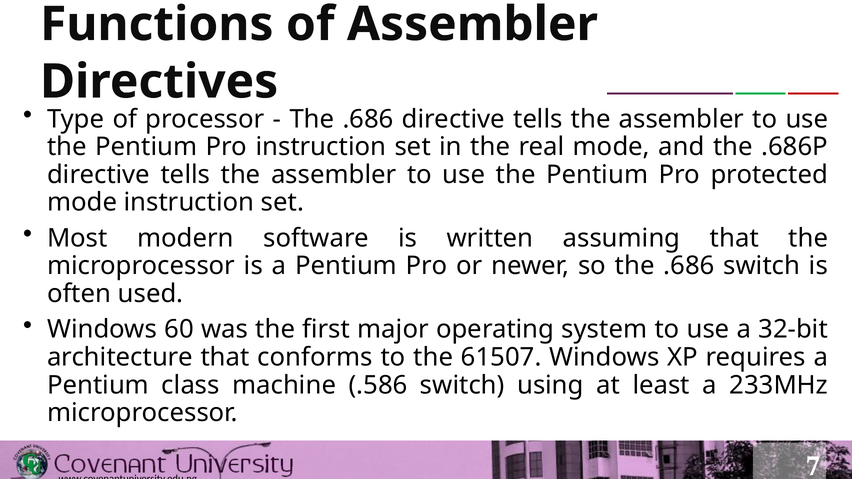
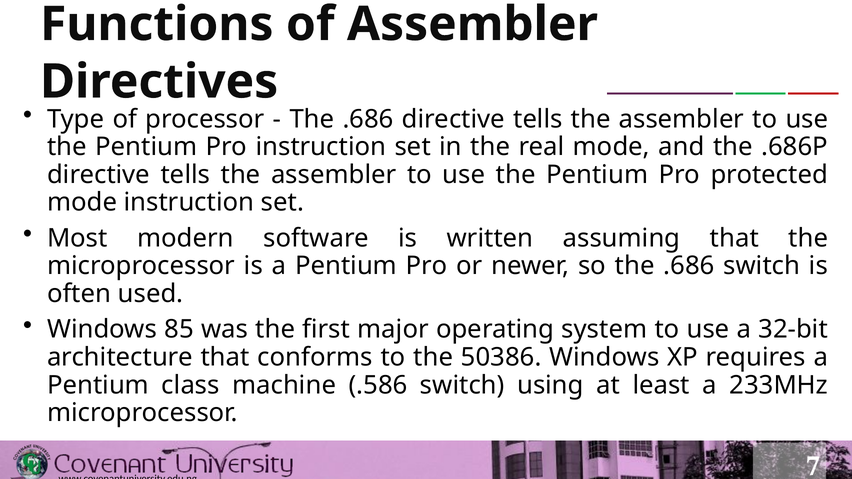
60: 60 -> 85 (179, 330)
61507: 61507 -> 50386 (501, 357)
